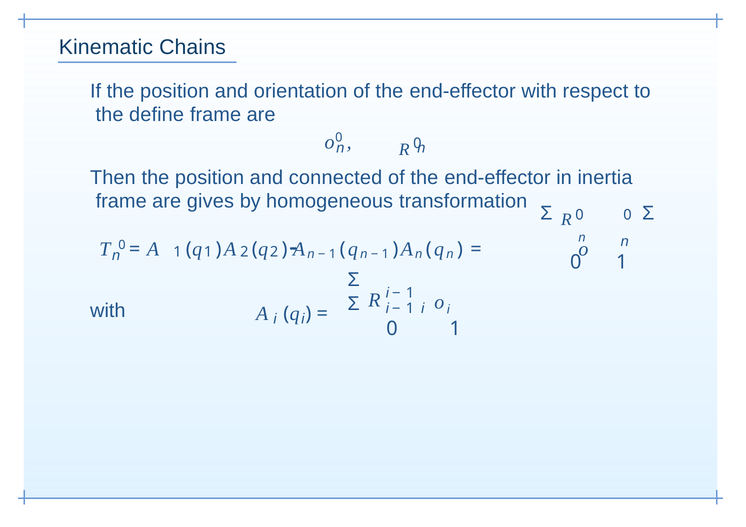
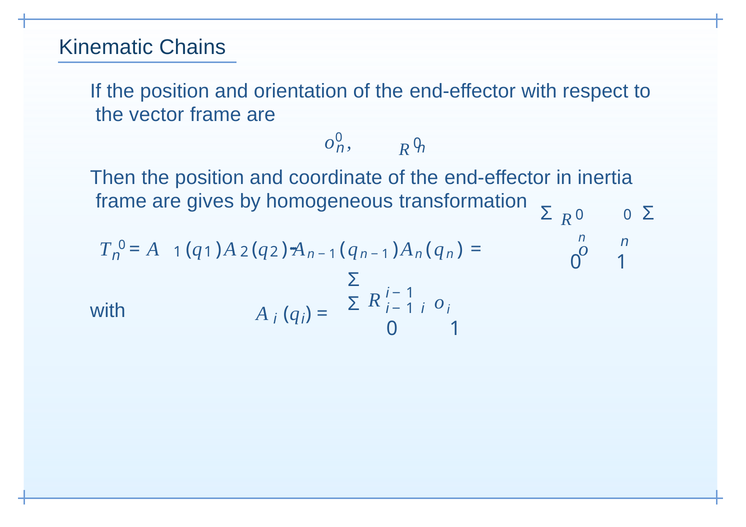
define: define -> vector (157, 115)
connected: connected -> coordinate (336, 178)
